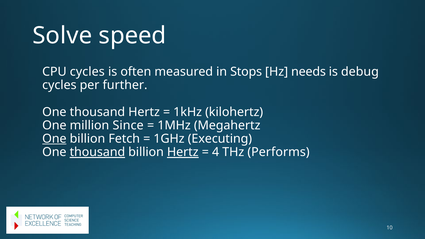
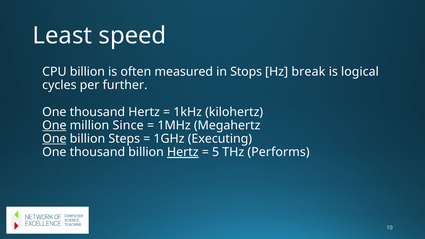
Solve: Solve -> Least (62, 36)
CPU cycles: cycles -> billion (87, 72)
needs: needs -> break (308, 72)
debug: debug -> logical (360, 72)
One underline: none -> present (54, 125)
Fetch: Fetch -> Steps (124, 139)
thousand underline: present -> none (97, 152)
4: 4 -> 5 (216, 152)
